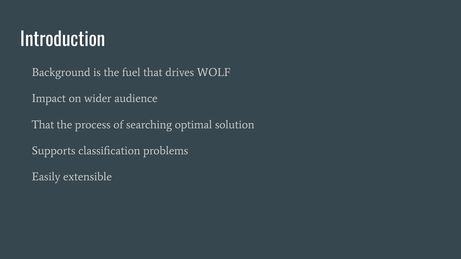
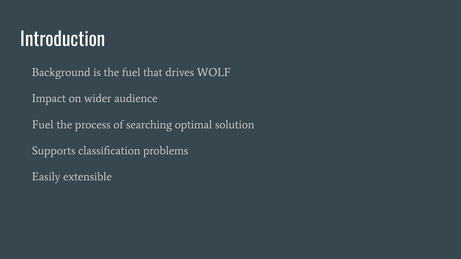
That: That -> Fuel (43, 125)
